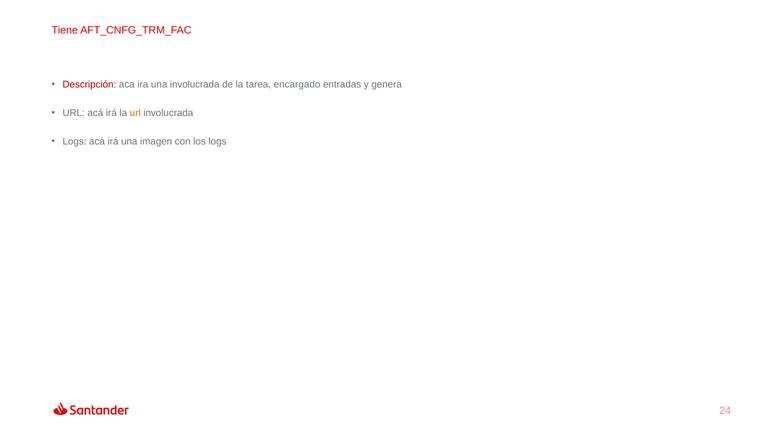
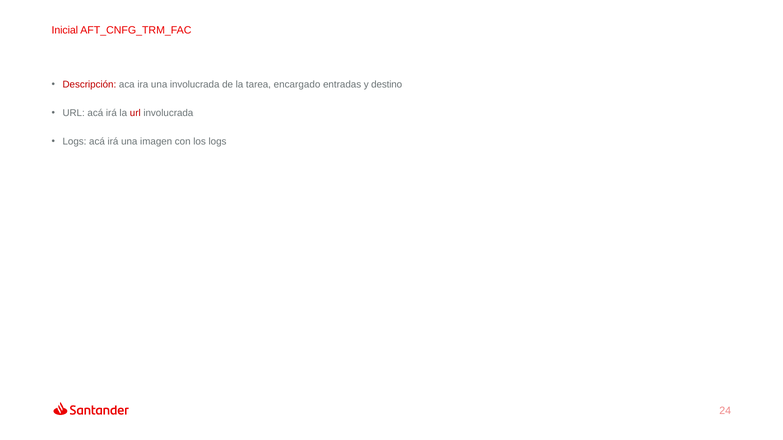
Tiene: Tiene -> Inicial (65, 30)
genera: genera -> destino (387, 85)
url colour: orange -> red (135, 113)
